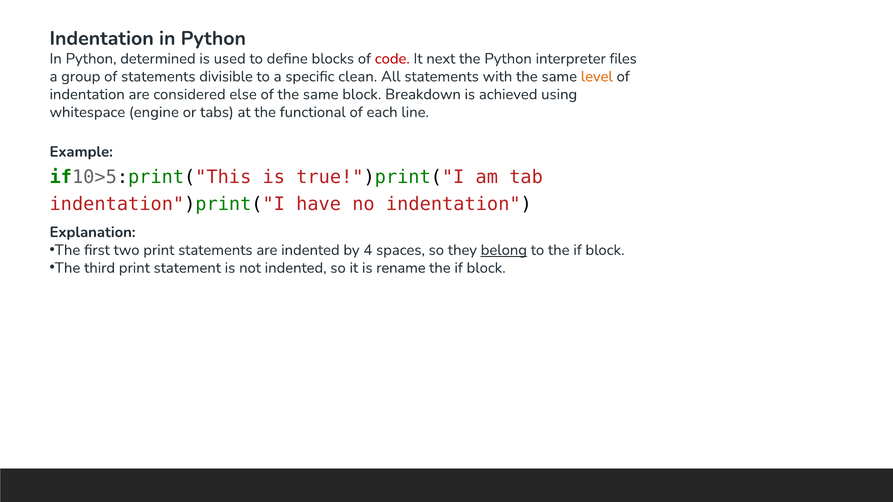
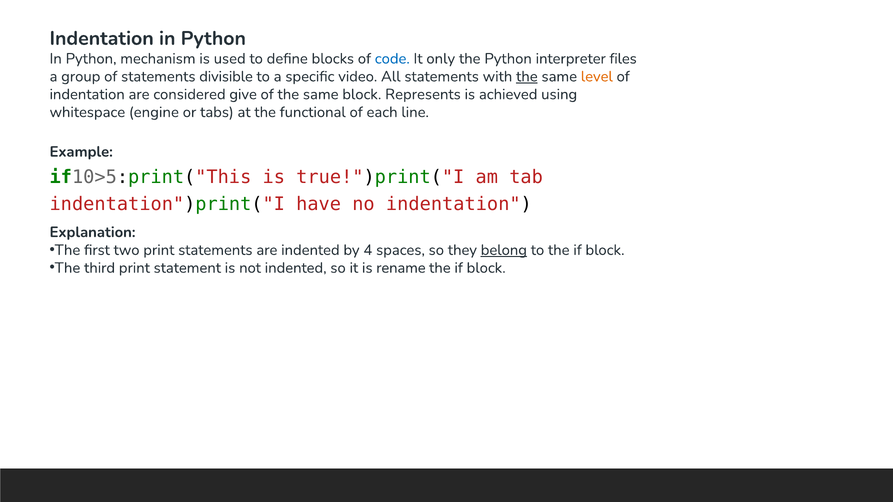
determined: determined -> mechanism (158, 59)
code colour: red -> blue (392, 59)
next: next -> only (441, 59)
clean: clean -> video (358, 77)
the underline: none -> present (527, 77)
else: else -> give (243, 94)
Breakdown: Breakdown -> Represents (423, 94)
